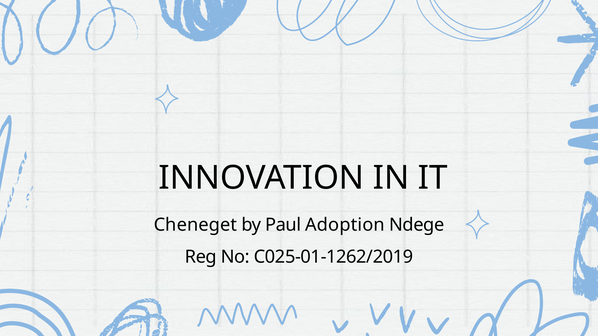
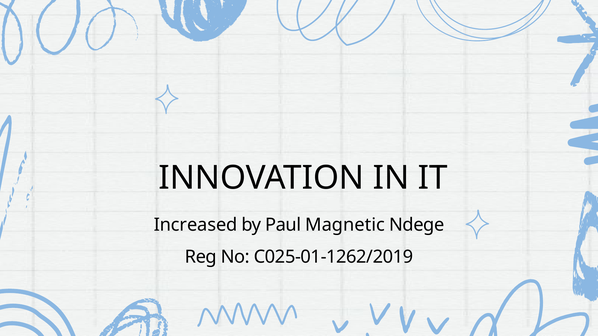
Cheneget: Cheneget -> Increased (196, 225)
Adoption: Adoption -> Magnetic (345, 225)
